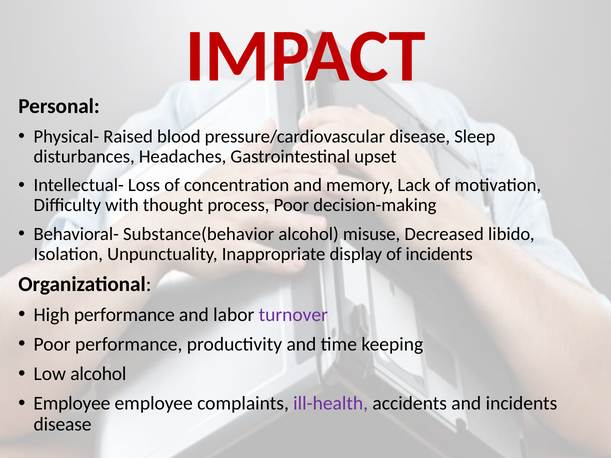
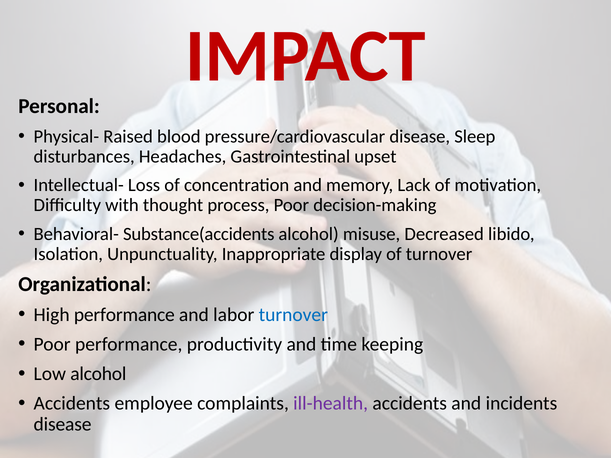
Substance(behavior: Substance(behavior -> Substance(accidents (199, 234)
of incidents: incidents -> turnover (439, 254)
turnover colour: purple -> blue (293, 315)
Employee: Employee -> Accidents (72, 403)
